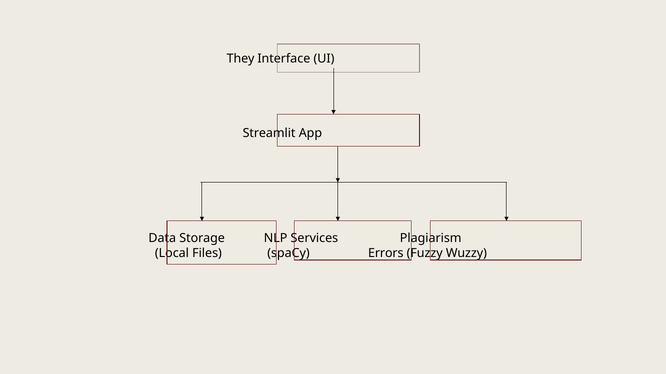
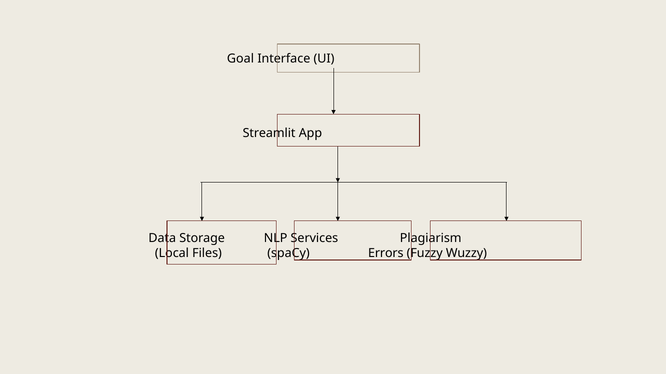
They: They -> Goal (240, 59)
